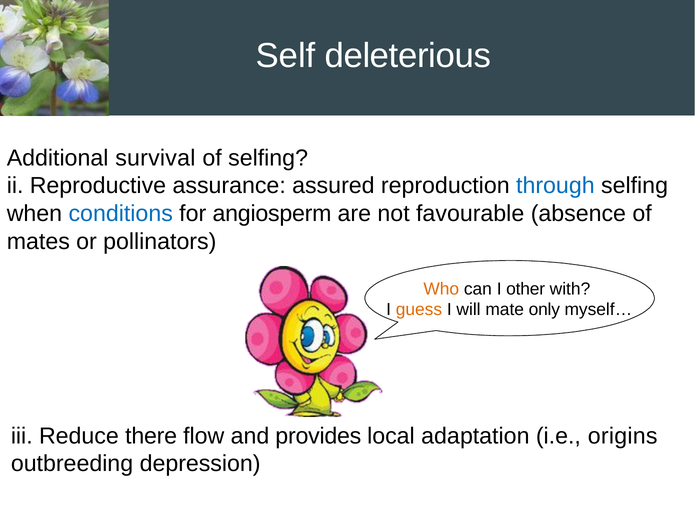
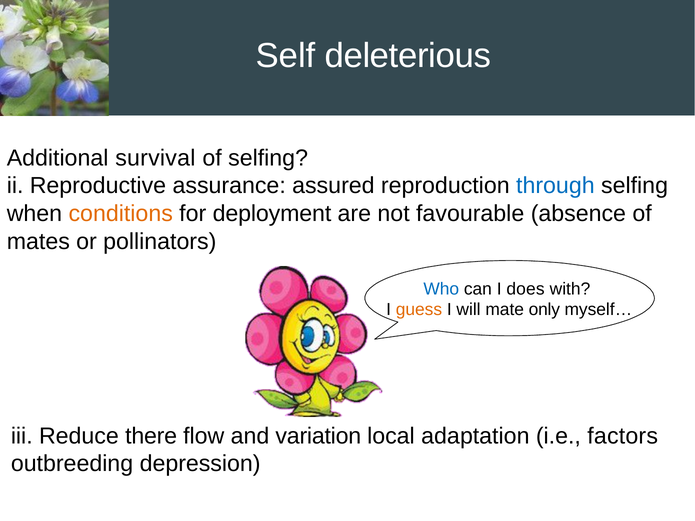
conditions colour: blue -> orange (121, 214)
angiosperm: angiosperm -> deployment (272, 214)
Who colour: orange -> blue (441, 289)
other: other -> does (525, 289)
provides: provides -> variation (318, 436)
origins: origins -> factors (623, 436)
